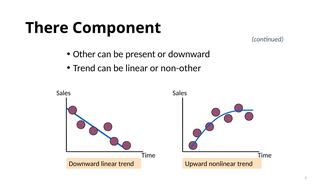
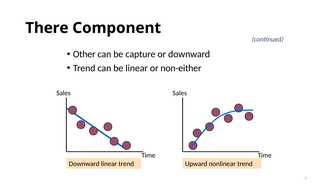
present: present -> capture (140, 54)
non-other: non-other -> non-either (181, 68)
